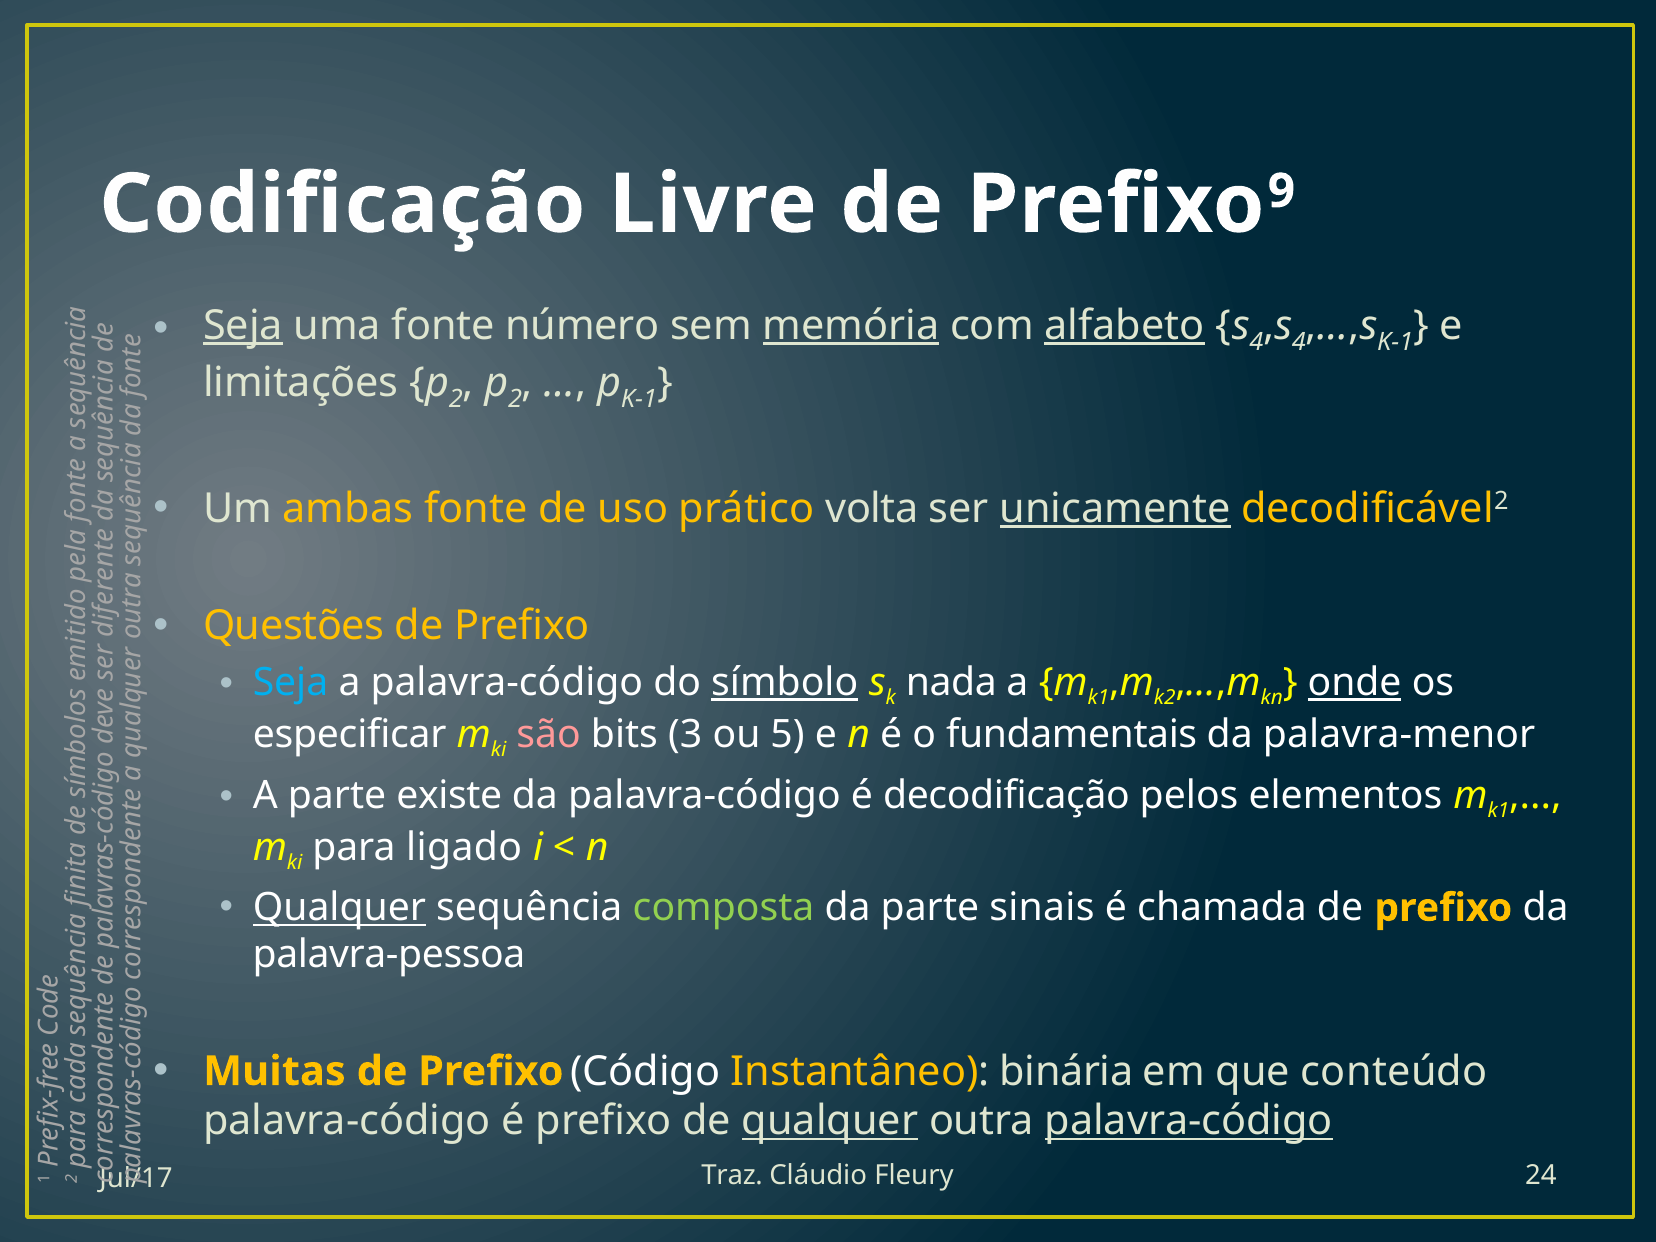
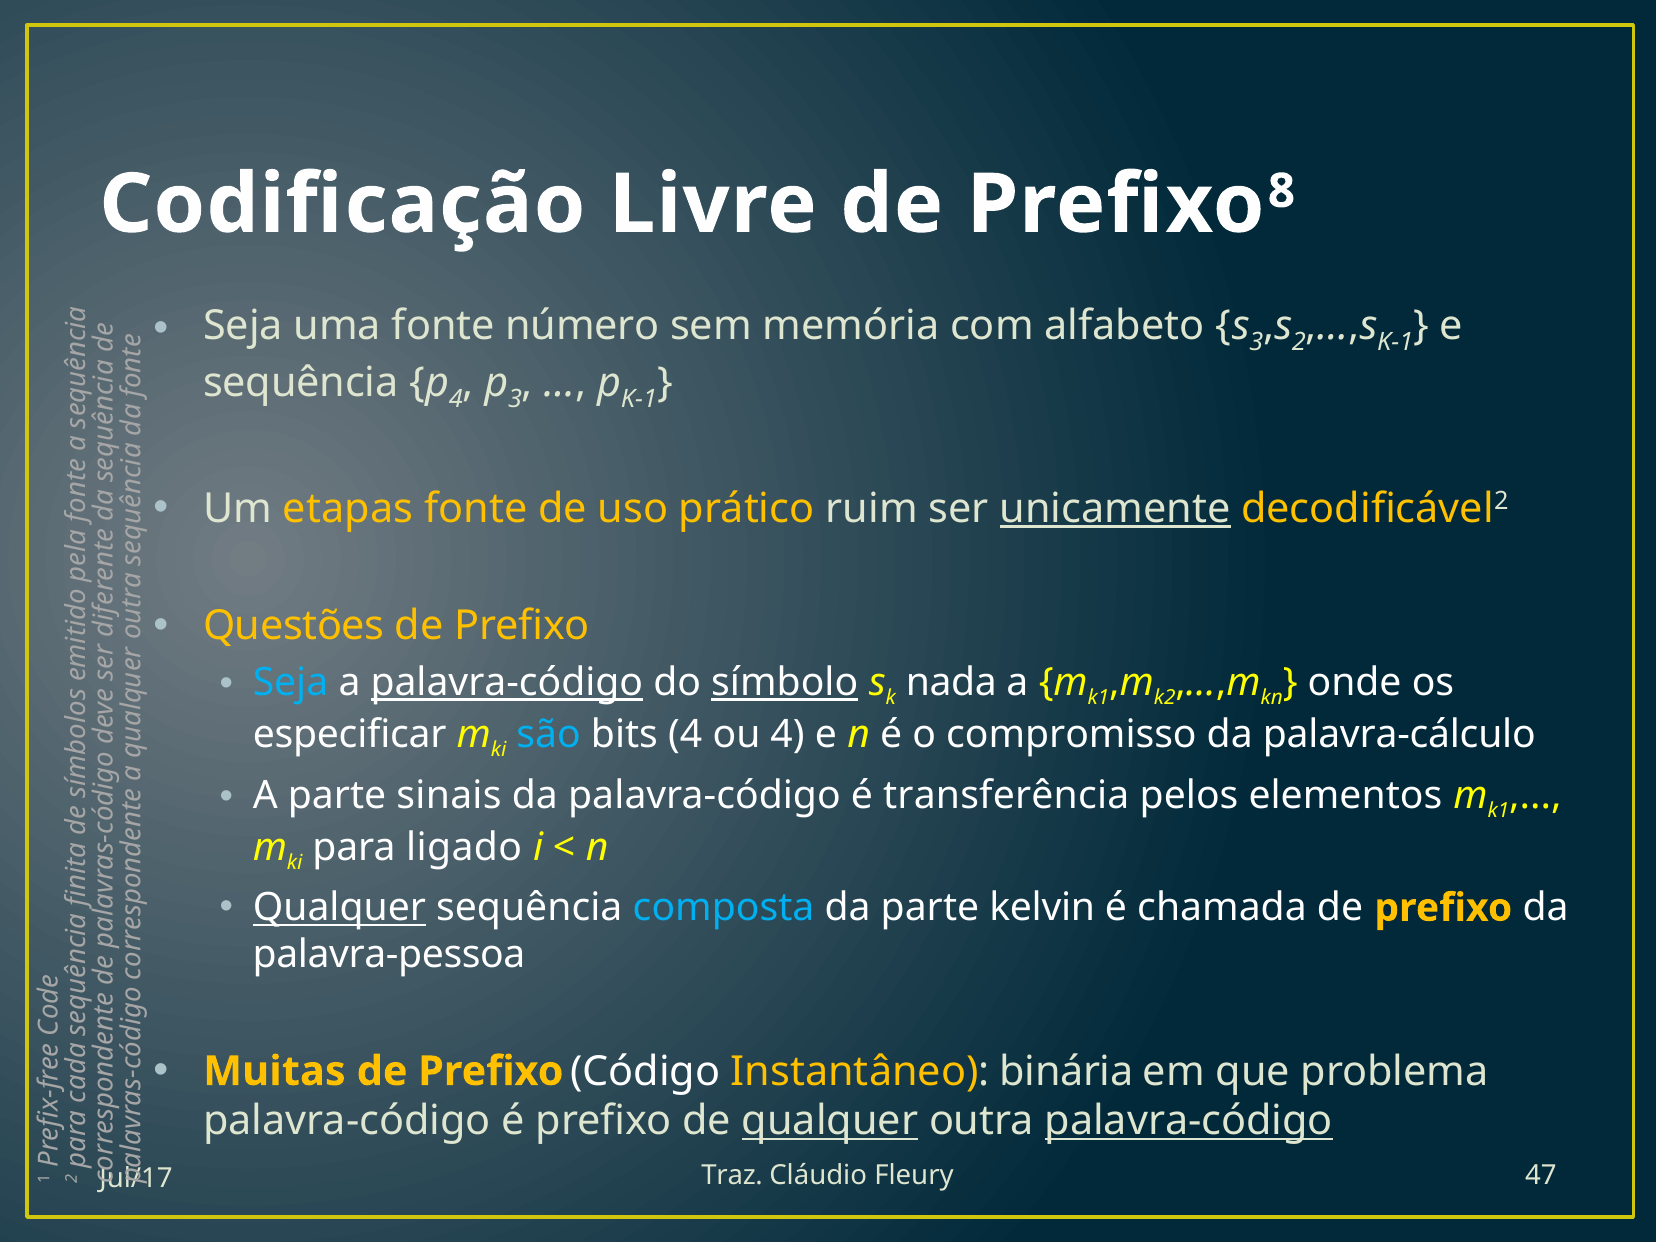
9: 9 -> 8 (1281, 191)
Seja underline: present -> none (243, 326)
memória underline: present -> none (851, 326)
alfabeto underline: present -> none (1125, 326)
4: 4 -> 3 (1256, 342)
4: 4 -> 2 (1299, 342)
limitações: limitações -> sequência (301, 383)
2: 2 -> 4 (456, 399)
2: 2 -> 3 (515, 399)
ambas: ambas -> etapas (348, 509)
volta: volta -> ruim (872, 509)
palavra-código underline: none -> present (507, 683)
onde underline: present -> none (1355, 683)
são colour: pink -> light blue (548, 735)
bits 3: 3 -> 4 (685, 735)
ou 5: 5 -> 4 (788, 735)
fundamentais: fundamentais -> compromisso (1071, 735)
palavra-menor: palavra-menor -> palavra-cálculo (1399, 735)
existe: existe -> sinais (449, 795)
decodificação: decodificação -> transferência (1006, 795)
composta colour: light green -> light blue (724, 908)
sinais: sinais -> kelvin (1042, 908)
conteúdo: conteúdo -> problema (1395, 1071)
24: 24 -> 47 (1541, 1176)
